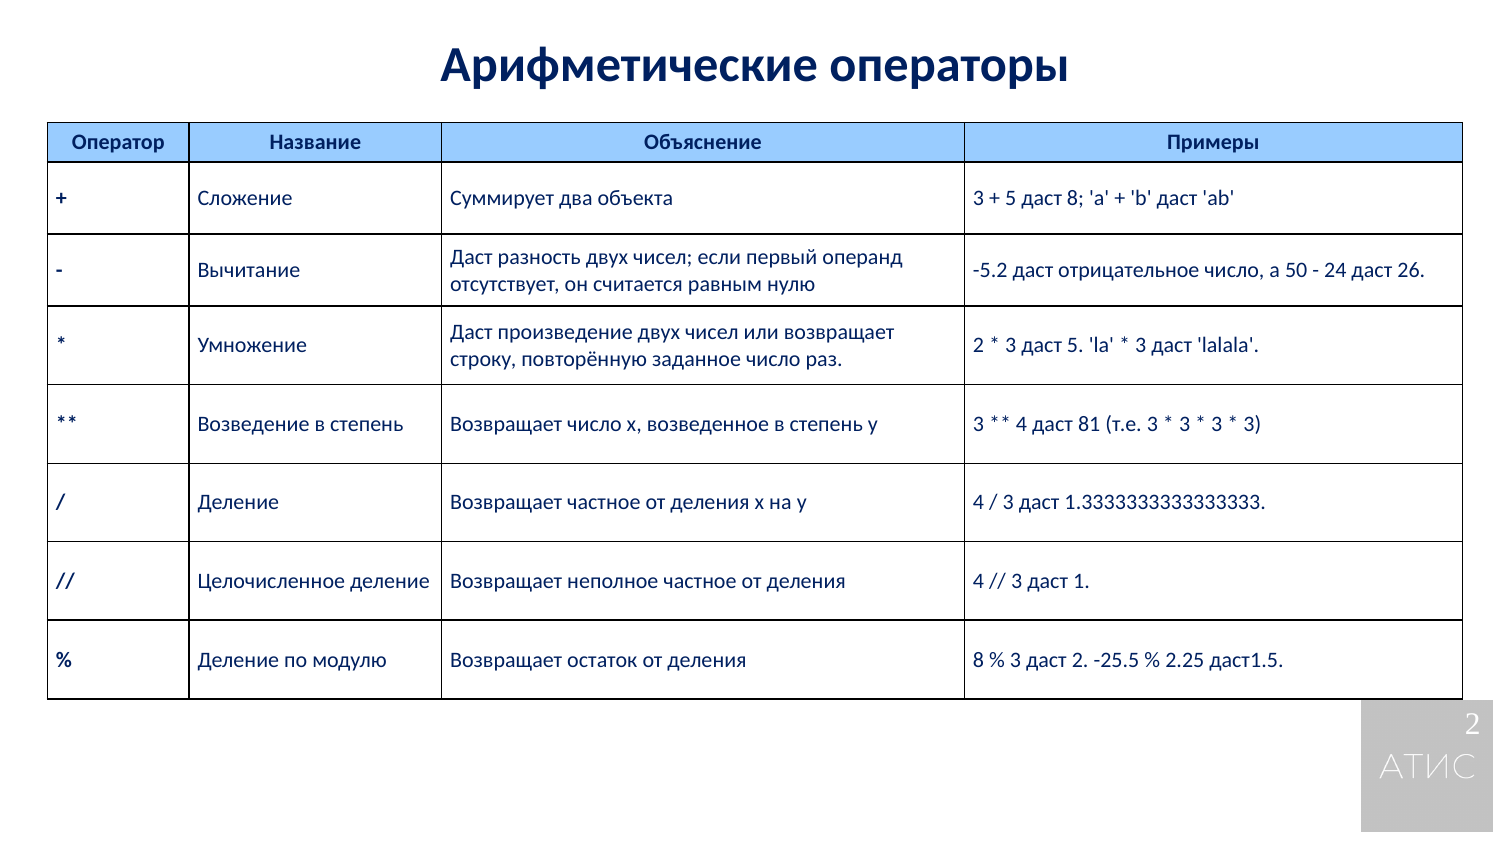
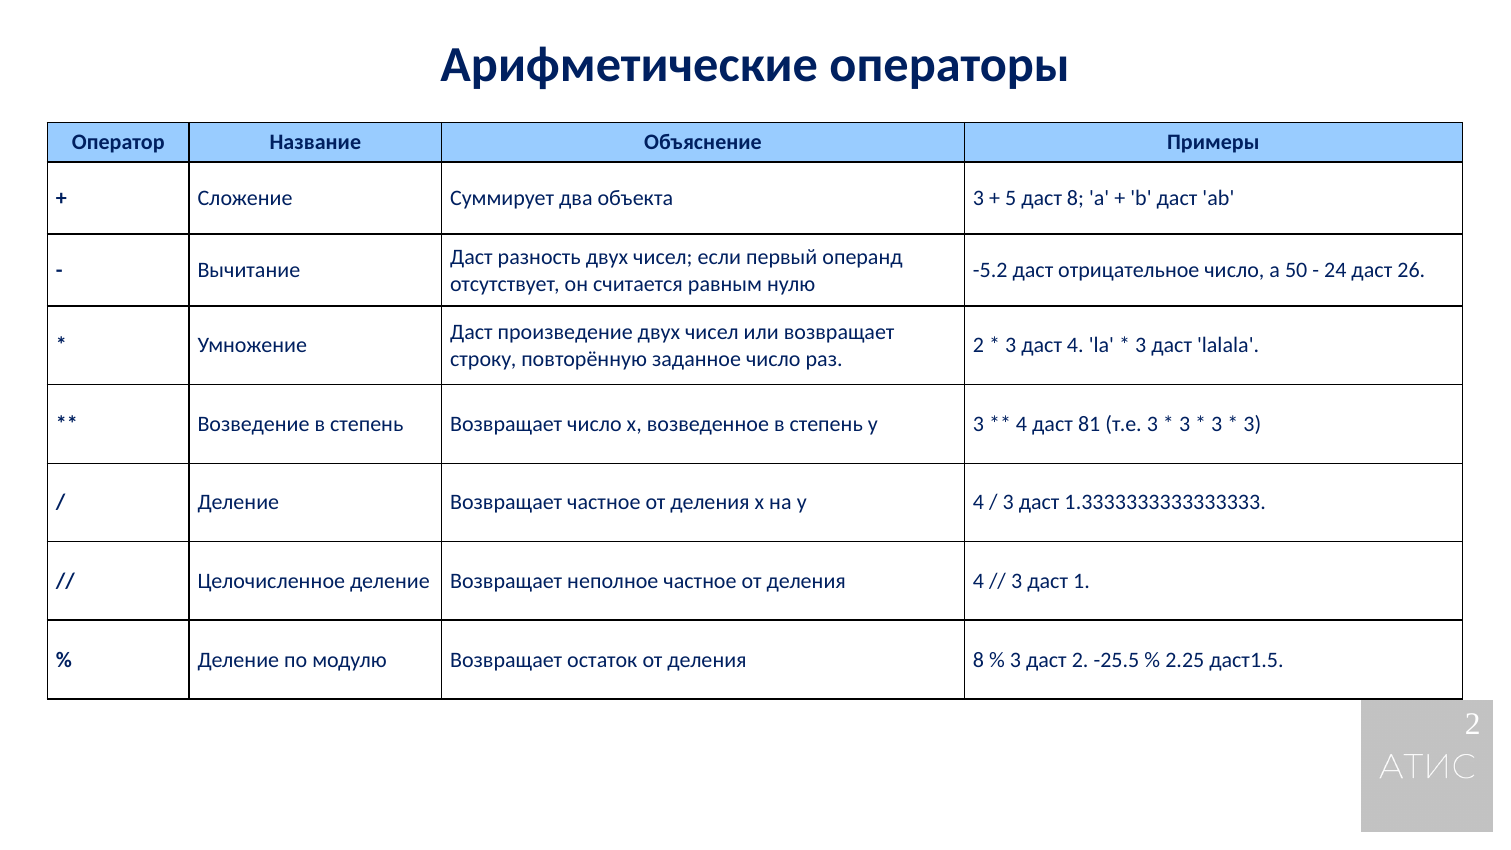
даст 5: 5 -> 4 (1075, 346)
